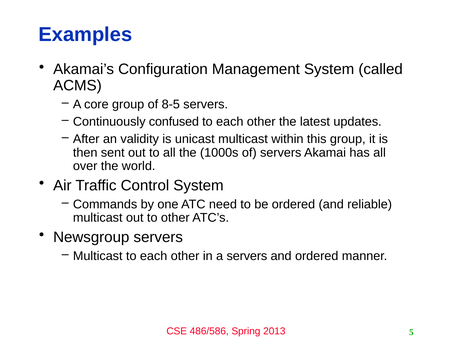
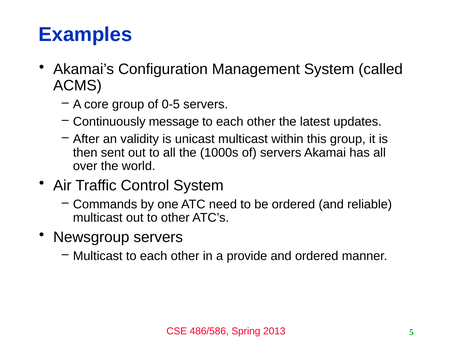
8-5: 8-5 -> 0-5 (171, 104)
confused: confused -> message (174, 122)
a servers: servers -> provide (247, 256)
